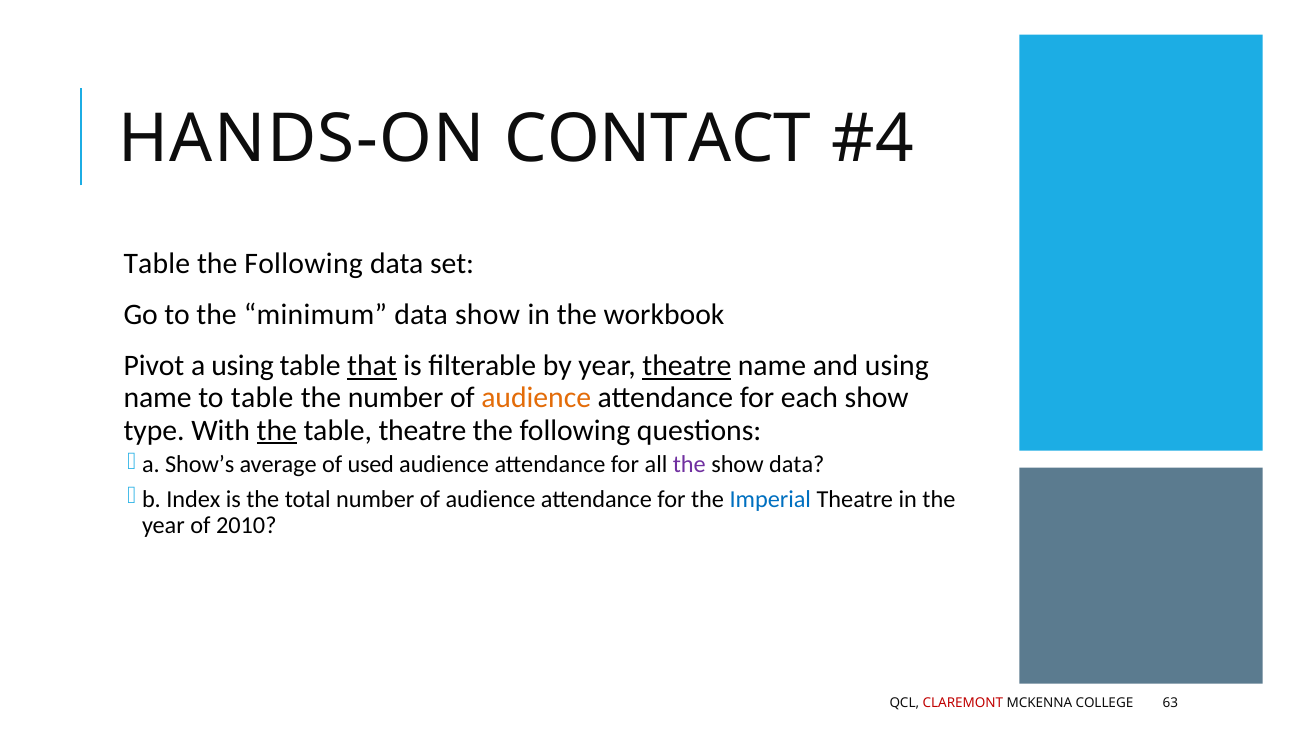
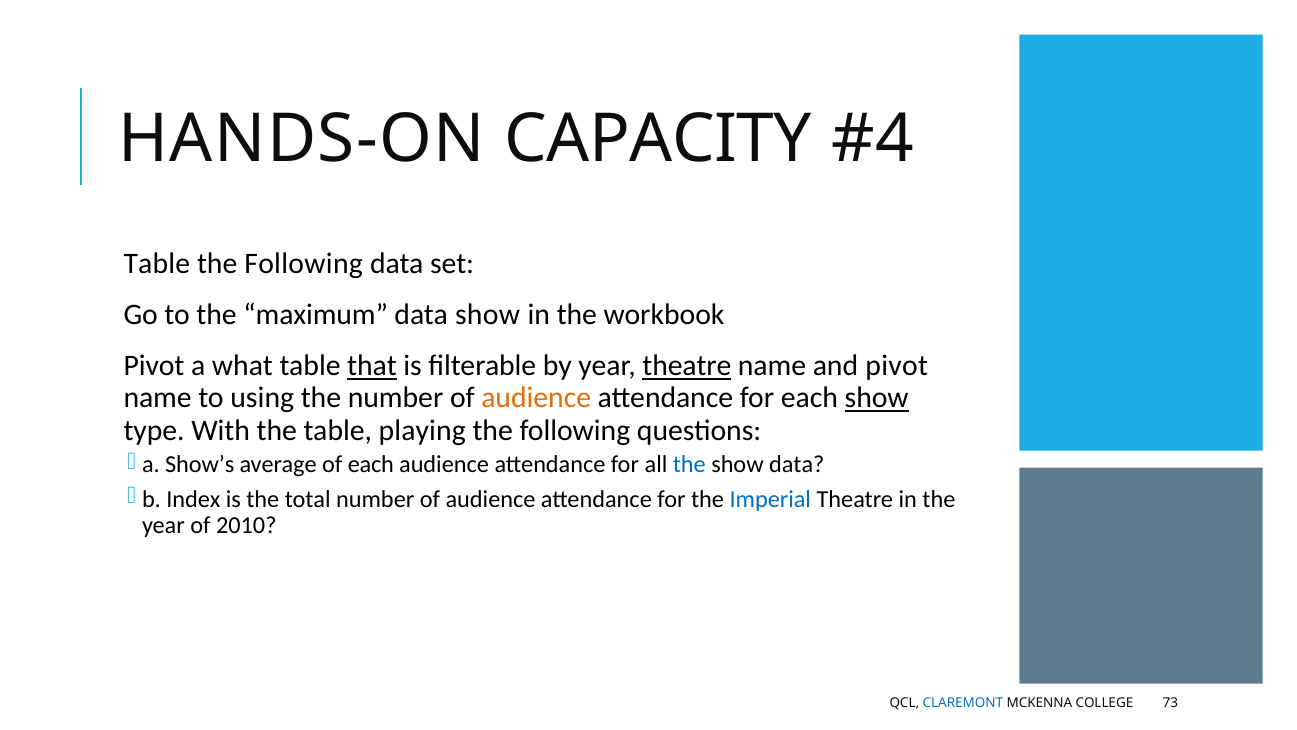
CONTACT: CONTACT -> CAPACITY (658, 139)
minimum: minimum -> maximum (316, 315)
a using: using -> what (242, 366)
and using: using -> pivot (897, 366)
to table: table -> using (262, 398)
show underline: none -> present (877, 398)
the underline: present -> none (277, 430)
table theatre: theatre -> playing (422, 430)
of used: used -> each (371, 465)
the colour: purple -> blue (689, 465)
CLAREMONT colour: red -> blue (963, 703)
63: 63 -> 73 (1170, 703)
